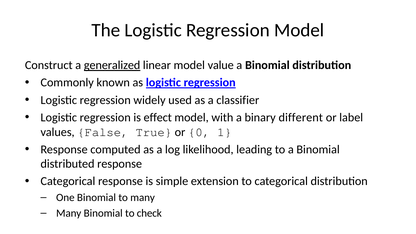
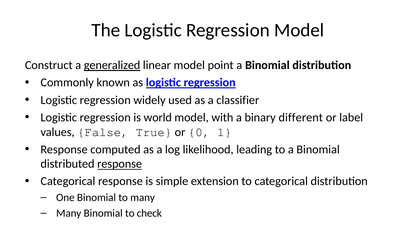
value: value -> point (221, 65)
effect: effect -> world (158, 118)
response underline: none -> present (120, 164)
